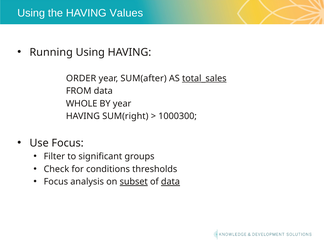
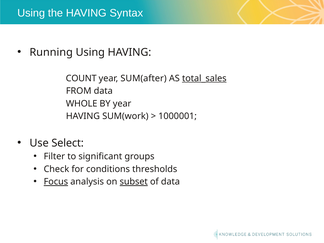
Values: Values -> Syntax (126, 13)
ORDER: ORDER -> COUNT (81, 78)
SUM(right: SUM(right -> SUM(work (125, 116)
1000300: 1000300 -> 1000001 (178, 116)
Use Focus: Focus -> Select (68, 143)
Focus underline: none -> present (56, 182)
data underline: present -> none (170, 182)
